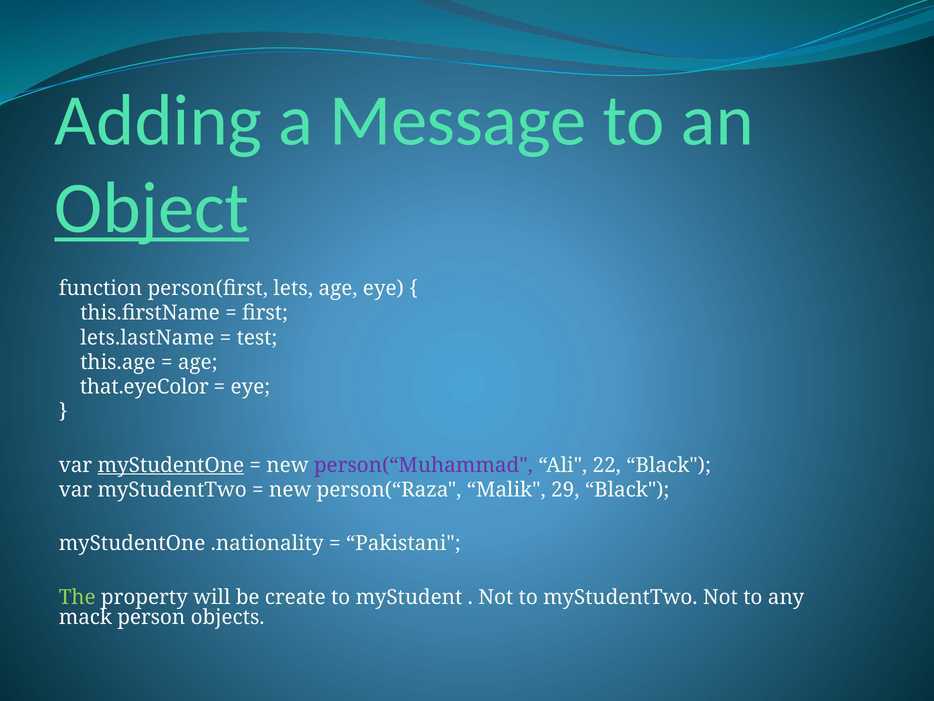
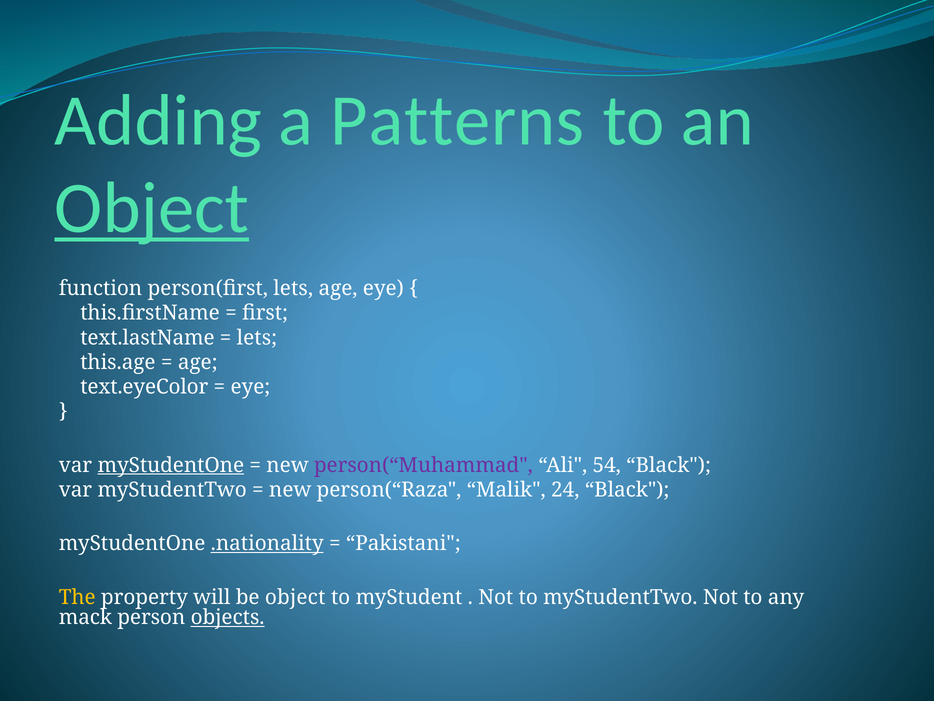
Message: Message -> Patterns (457, 121)
lets.lastName: lets.lastName -> text.lastName (147, 337)
test: test -> lets (257, 337)
that.eyeColor: that.eyeColor -> text.eyeColor (144, 386)
22: 22 -> 54 (607, 465)
29: 29 -> 24 (565, 489)
.nationality underline: none -> present (267, 543)
The colour: light green -> yellow (77, 597)
be create: create -> object (295, 597)
objects underline: none -> present (228, 617)
